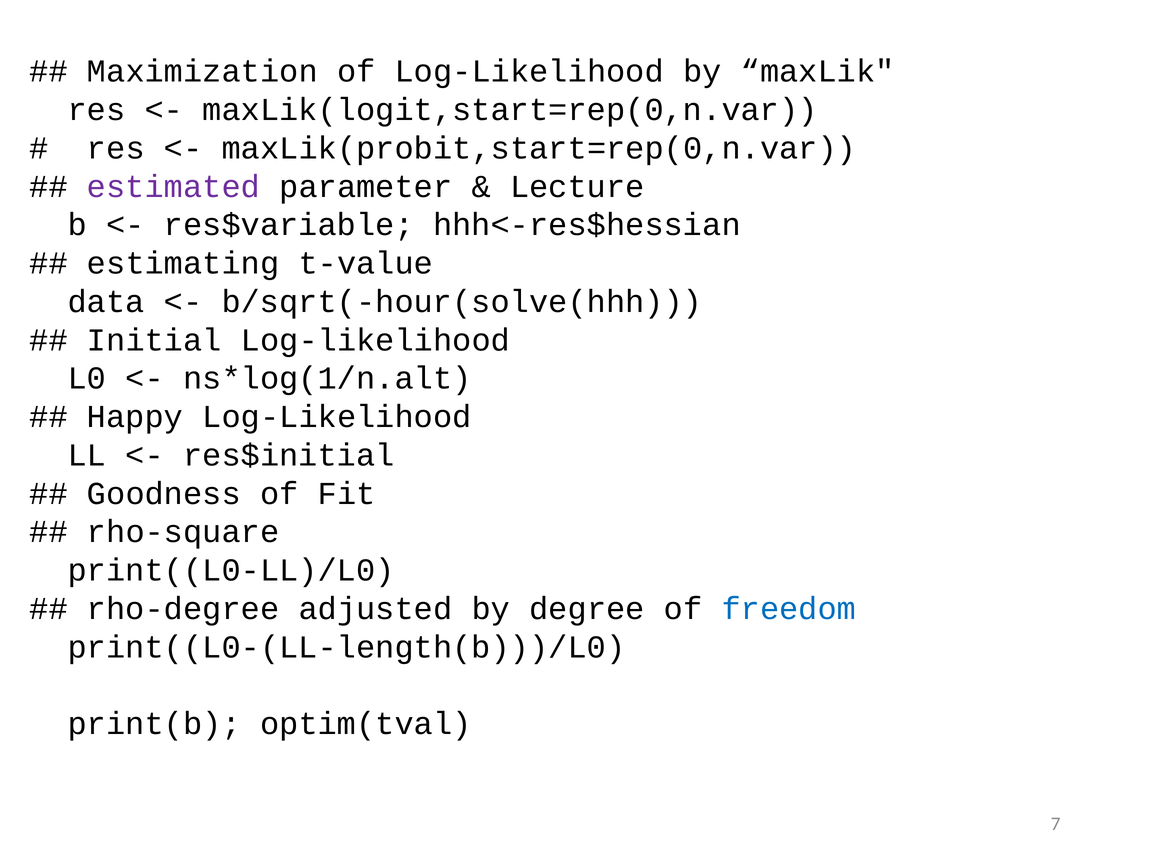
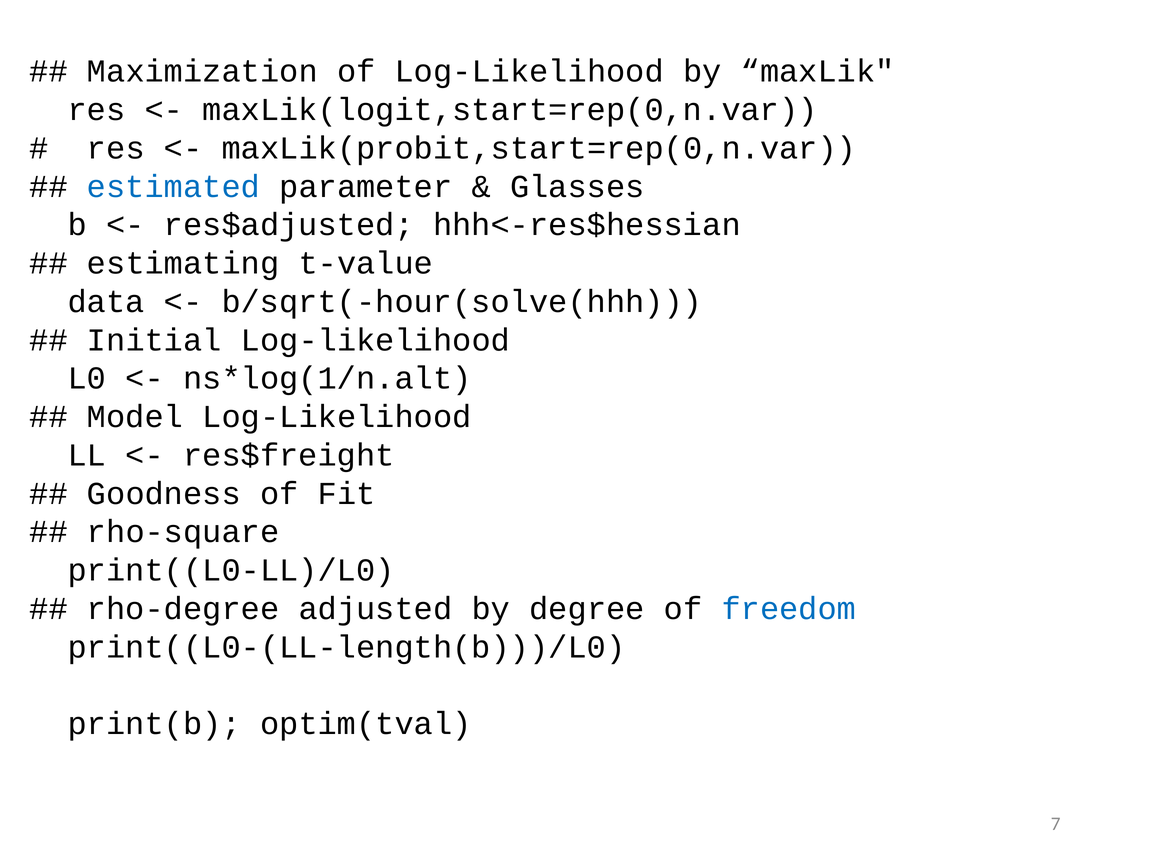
estimated colour: purple -> blue (174, 187)
Lecture: Lecture -> Glasses (577, 187)
res$variable: res$variable -> res$adjusted (289, 225)
Happy: Happy -> Model (135, 417)
res$initial: res$initial -> res$freight (289, 455)
